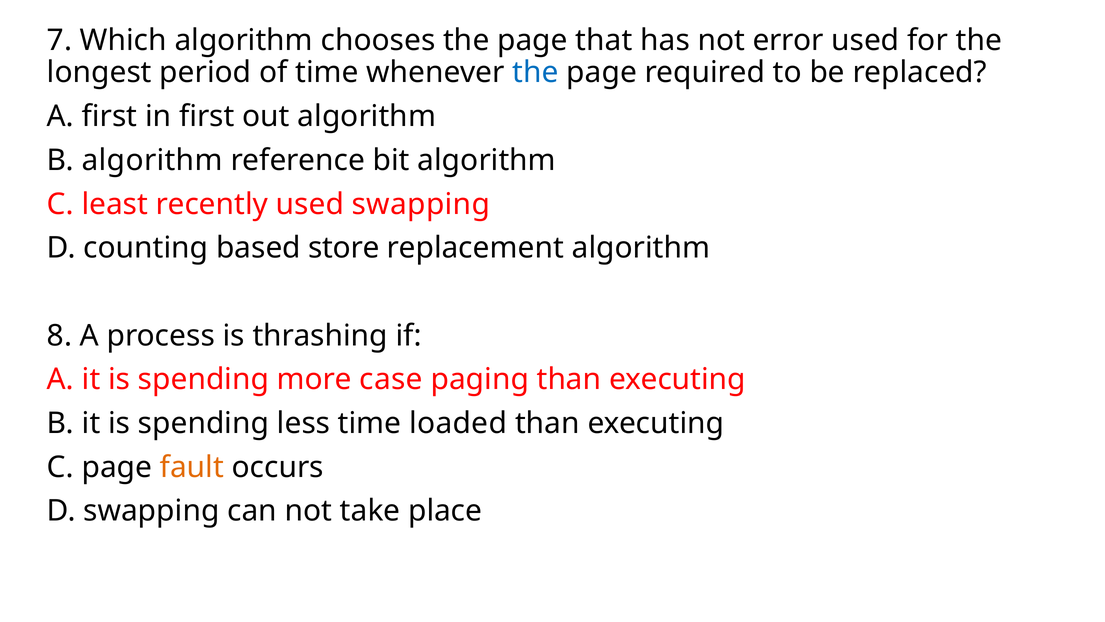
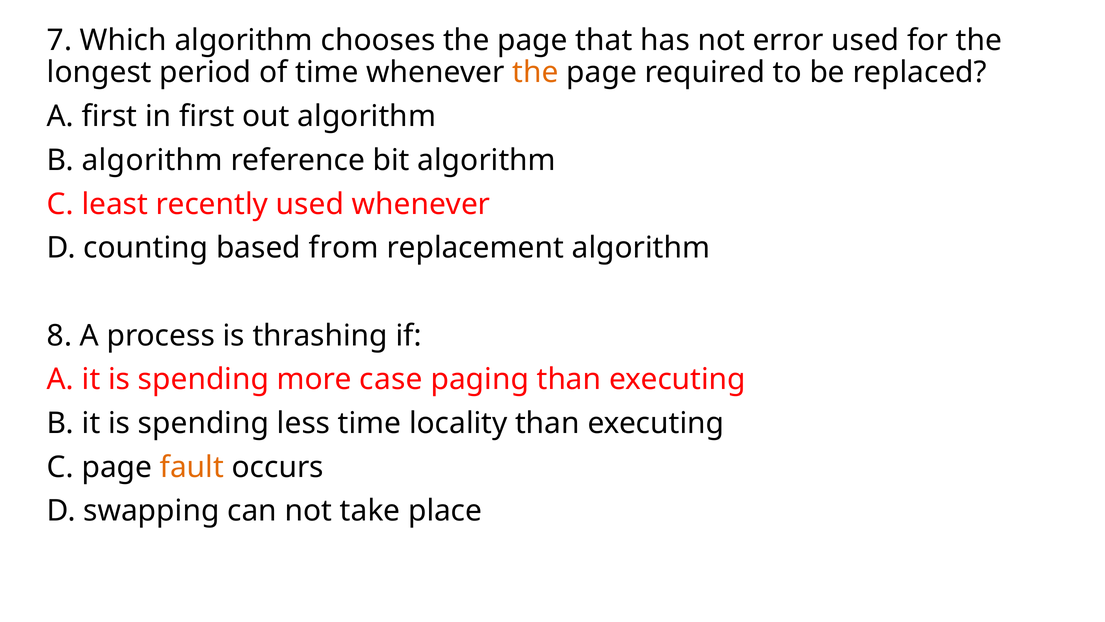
the colour: blue -> orange (535, 73)
used swapping: swapping -> whenever (421, 204)
store: store -> from (344, 248)
loaded: loaded -> locality (458, 423)
